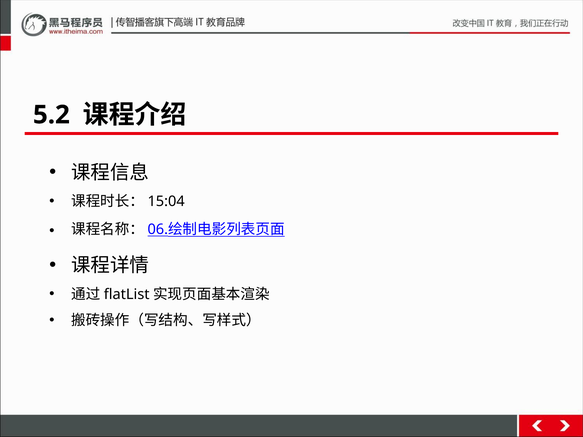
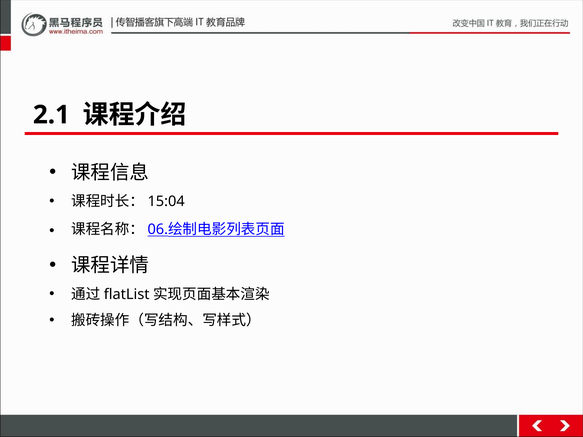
5.2: 5.2 -> 2.1 (51, 115)
